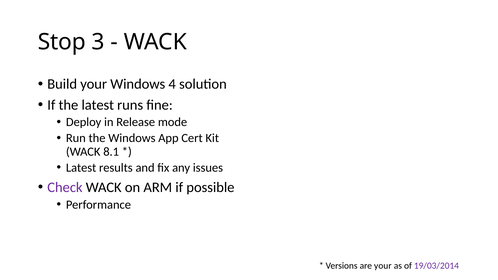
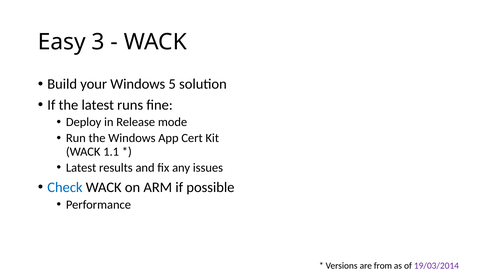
Stop: Stop -> Easy (62, 42)
4: 4 -> 5 (172, 84)
8.1: 8.1 -> 1.1 (111, 152)
Check colour: purple -> blue (65, 187)
are your: your -> from (383, 266)
